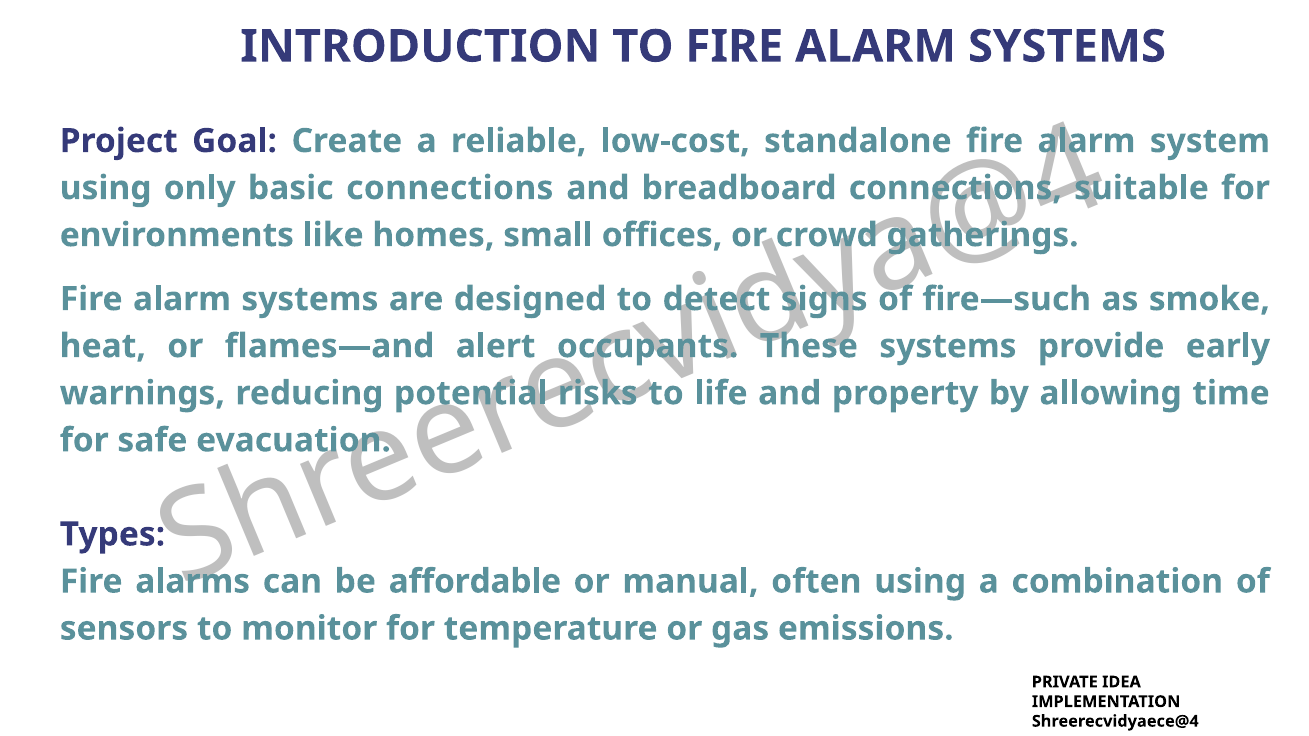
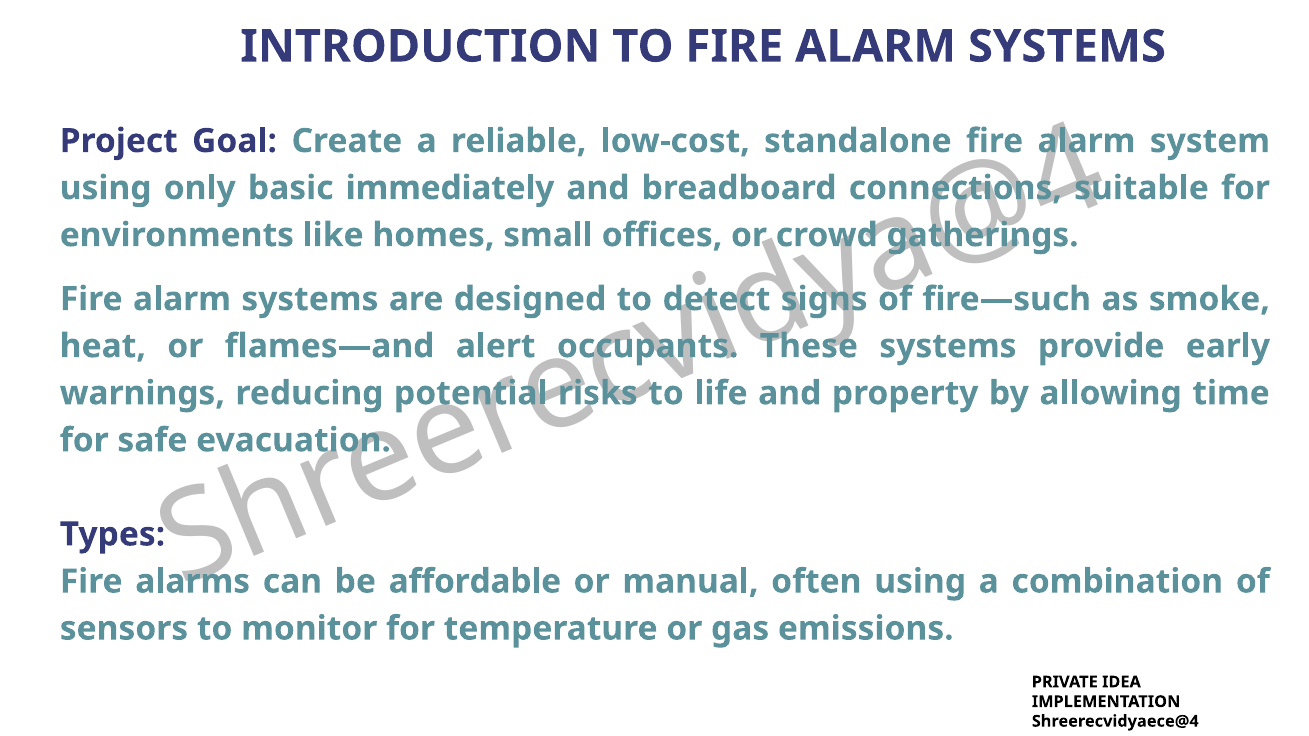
basic connections: connections -> immediately (450, 188)
